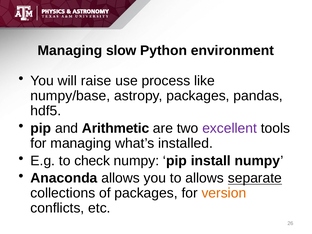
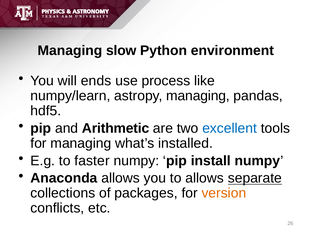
raise: raise -> ends (96, 81)
numpy/base: numpy/base -> numpy/learn (70, 96)
astropy packages: packages -> managing (198, 96)
excellent colour: purple -> blue (230, 128)
check: check -> faster (92, 161)
